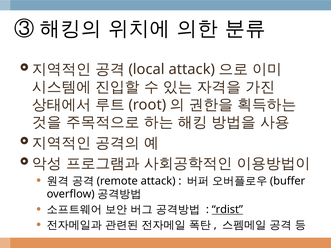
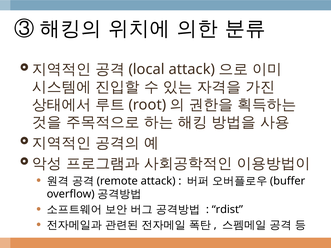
rdist underline: present -> none (227, 210)
